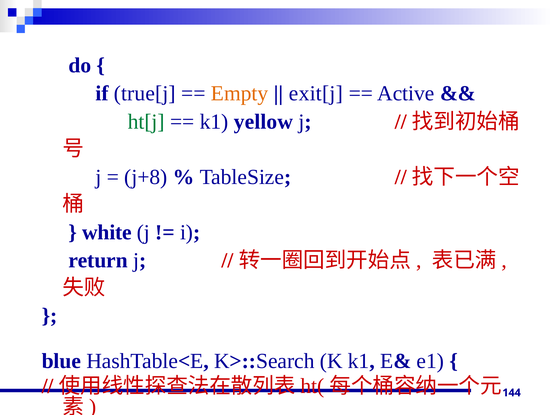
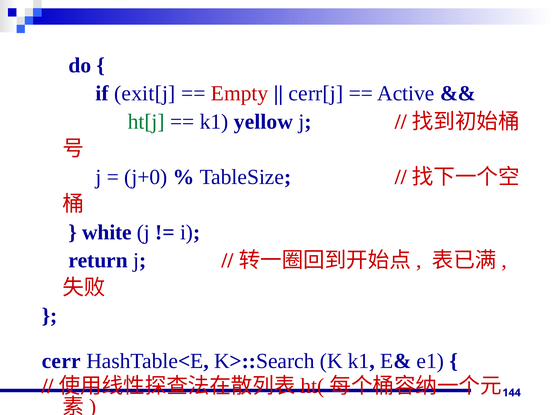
true[j: true[j -> exit[j (145, 94)
Empty colour: orange -> red (240, 94)
exit[j: exit[j -> cerr[j (316, 94)
j+8: j+8 -> j+0 (146, 177)
blue: blue -> cerr (61, 362)
